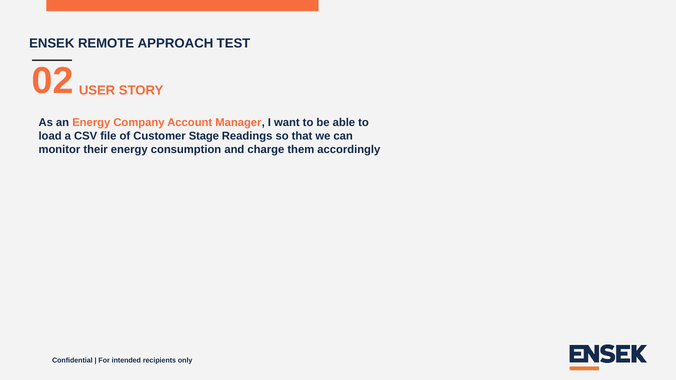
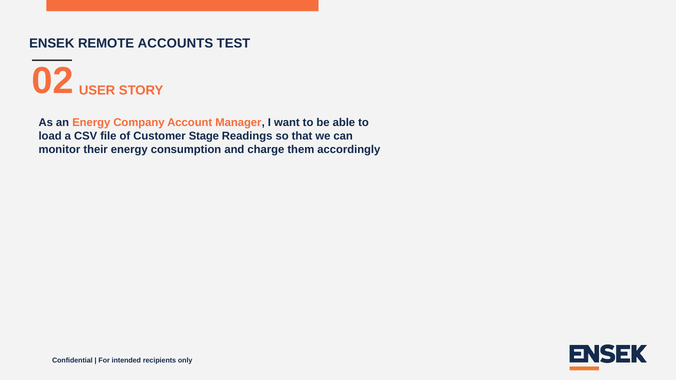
APPROACH: APPROACH -> ACCOUNTS (175, 44)
